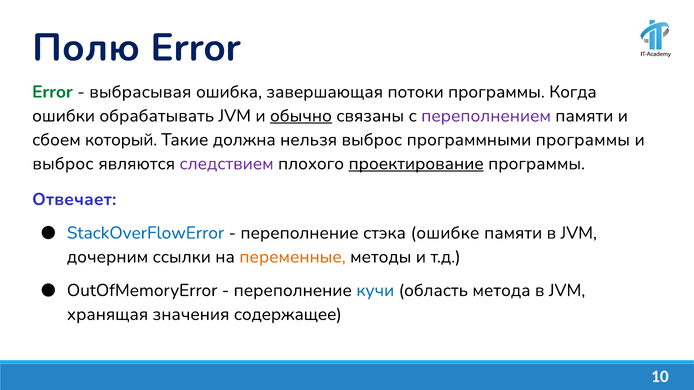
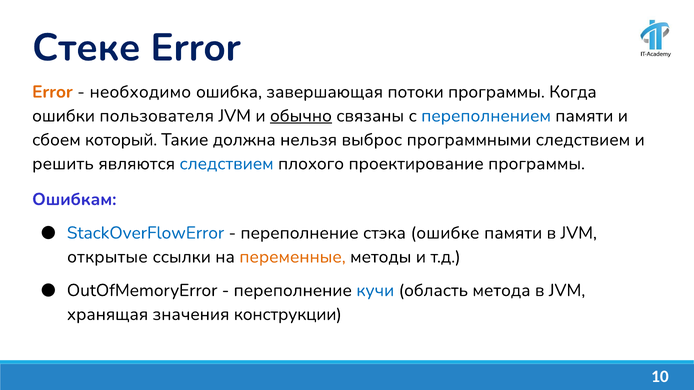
Полю: Полю -> Стеке (86, 48)
Error colour: green -> orange (52, 92)
выбрасывая: выбрасывая -> необходимо (140, 92)
обрабатывать: обрабатывать -> пользователя (157, 116)
переполнением colour: purple -> blue (486, 116)
программными программы: программы -> следствием (583, 140)
выброс: выброс -> решить (63, 164)
следствием colour: purple -> blue (227, 164)
проектирование underline: present -> none (416, 164)
Отвечает: Отвечает -> Ошибкам (74, 200)
дочерним: дочерним -> открытые (107, 257)
содержащее: содержащее -> конструкции (288, 315)
